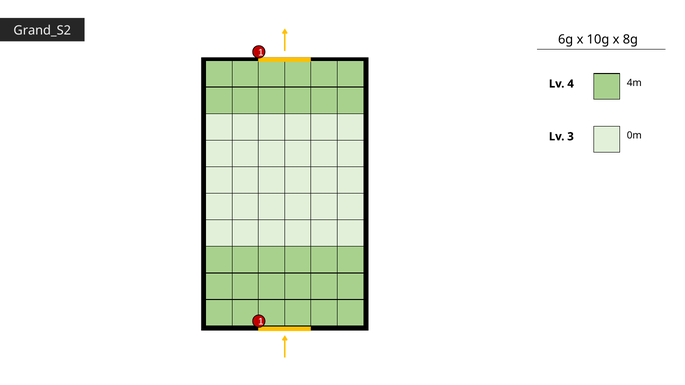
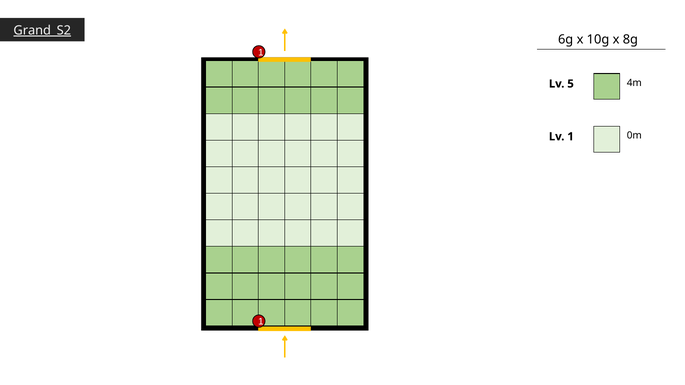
Grand_S2 underline: none -> present (42, 31)
4: 4 -> 5 (571, 84)
Lv 3: 3 -> 1 (571, 137)
